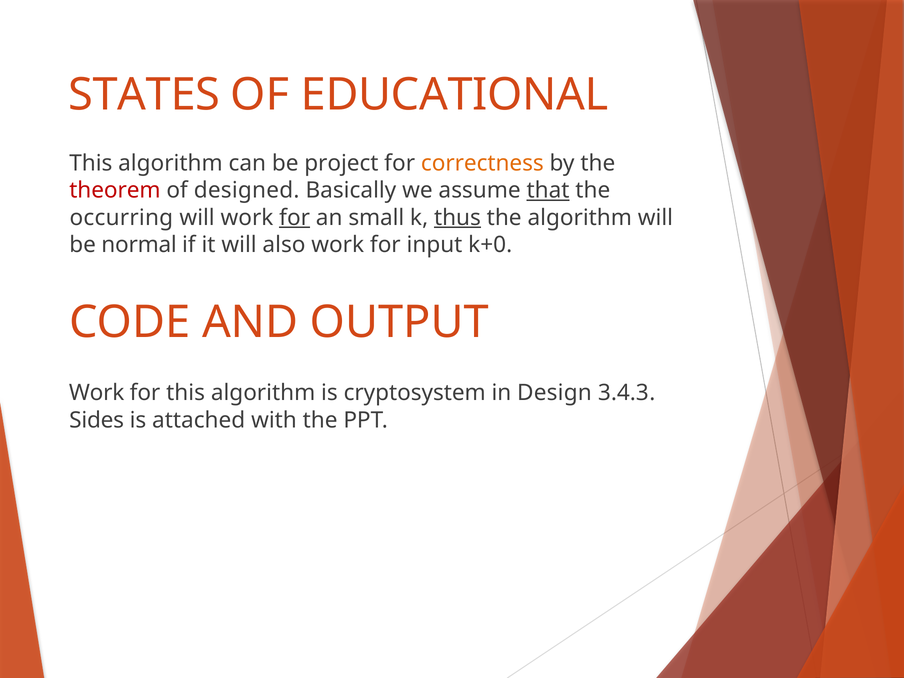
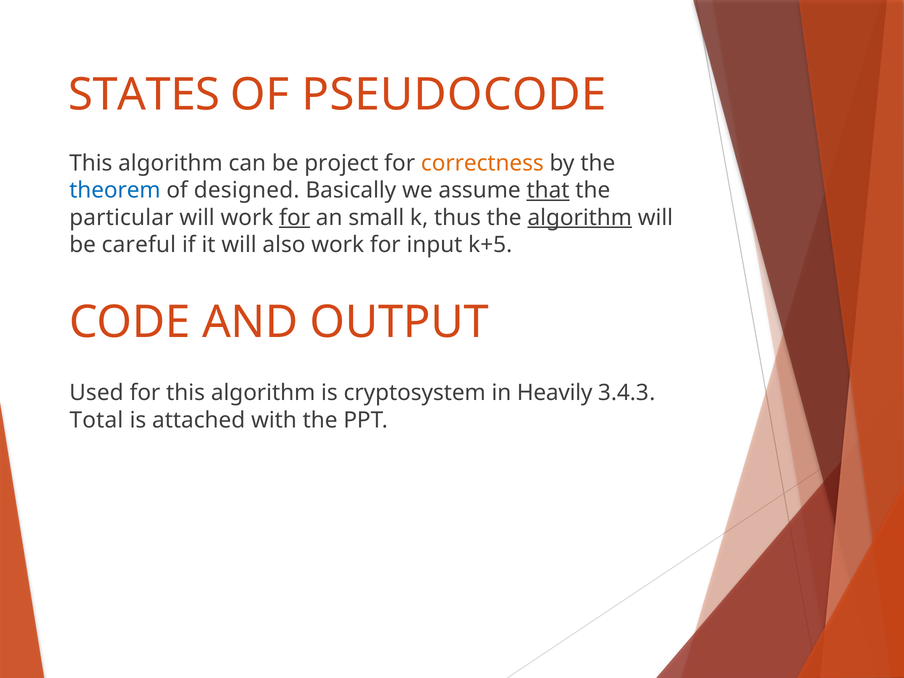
EDUCATIONAL: EDUCATIONAL -> PSEUDOCODE (454, 95)
theorem colour: red -> blue (115, 190)
occurring: occurring -> particular (121, 218)
thus underline: present -> none (457, 218)
algorithm underline: none -> present (580, 218)
normal: normal -> careful (139, 245)
k+0: k+0 -> k+5 (490, 245)
Work: Work -> Used (96, 393)
Design: Design -> Heavily (555, 393)
Sides: Sides -> Total (96, 420)
